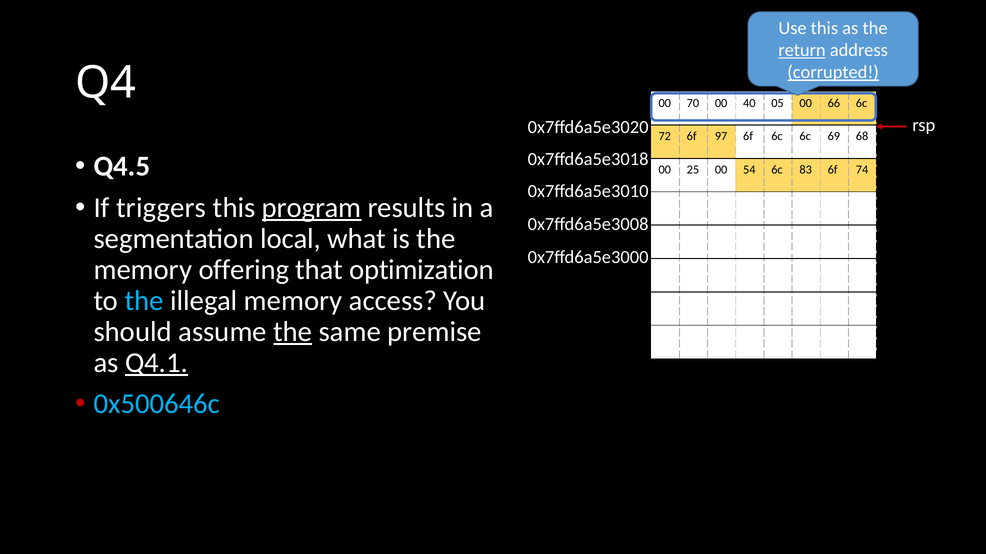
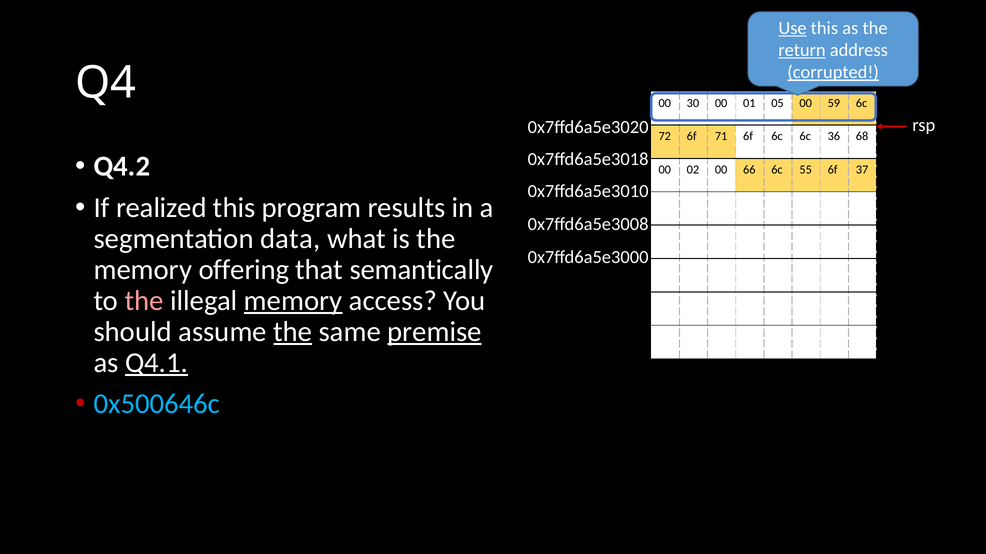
Use underline: none -> present (793, 28)
70: 70 -> 30 (693, 103)
40: 40 -> 01 (749, 103)
66: 66 -> 59 (834, 103)
97: 97 -> 71 (721, 137)
69: 69 -> 36 (834, 137)
Q4.5: Q4.5 -> Q4.2 (122, 167)
25: 25 -> 02 (693, 170)
54: 54 -> 66 (749, 170)
83: 83 -> 55 (806, 170)
74: 74 -> 37 (862, 170)
triggers: triggers -> realized (161, 208)
program underline: present -> none (312, 208)
local: local -> data (290, 239)
optimization: optimization -> semantically (421, 270)
the colour: light blue -> pink (144, 301)
memory underline: none -> present (293, 301)
premise underline: none -> present (434, 332)
